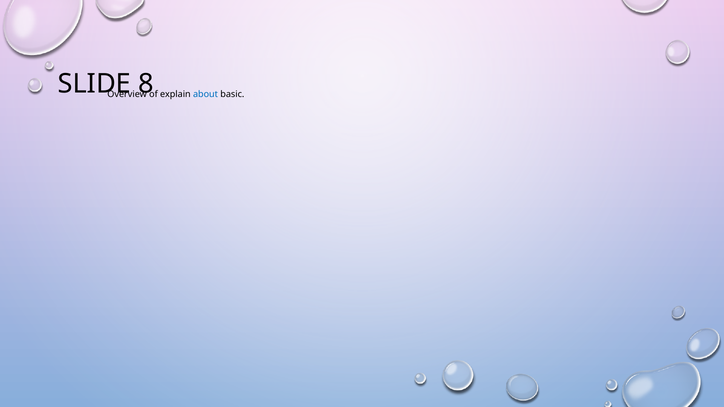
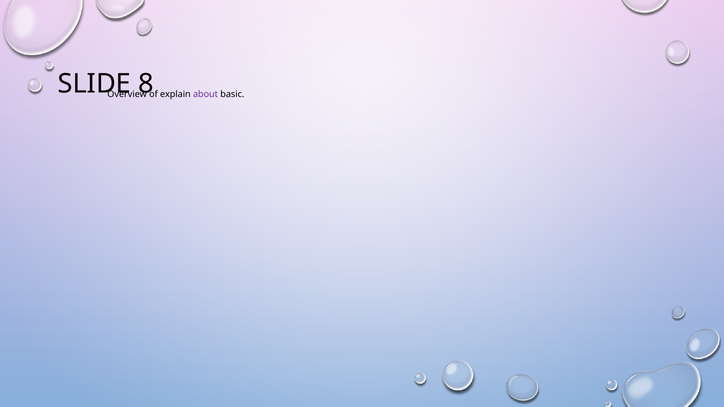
about colour: blue -> purple (206, 94)
